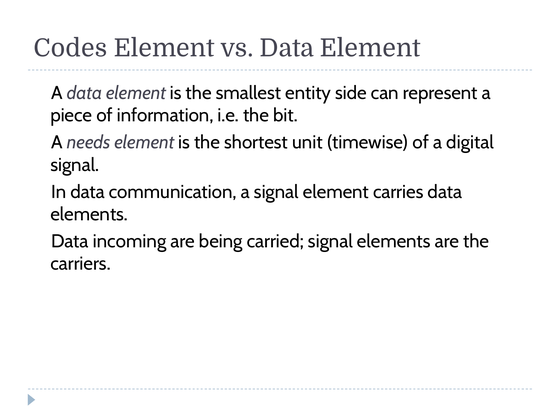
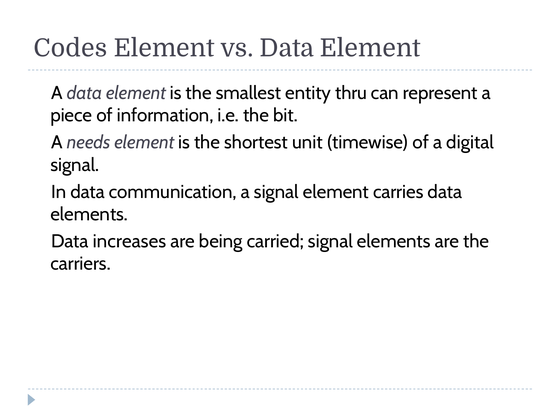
side: side -> thru (351, 93)
incoming: incoming -> increases (130, 241)
